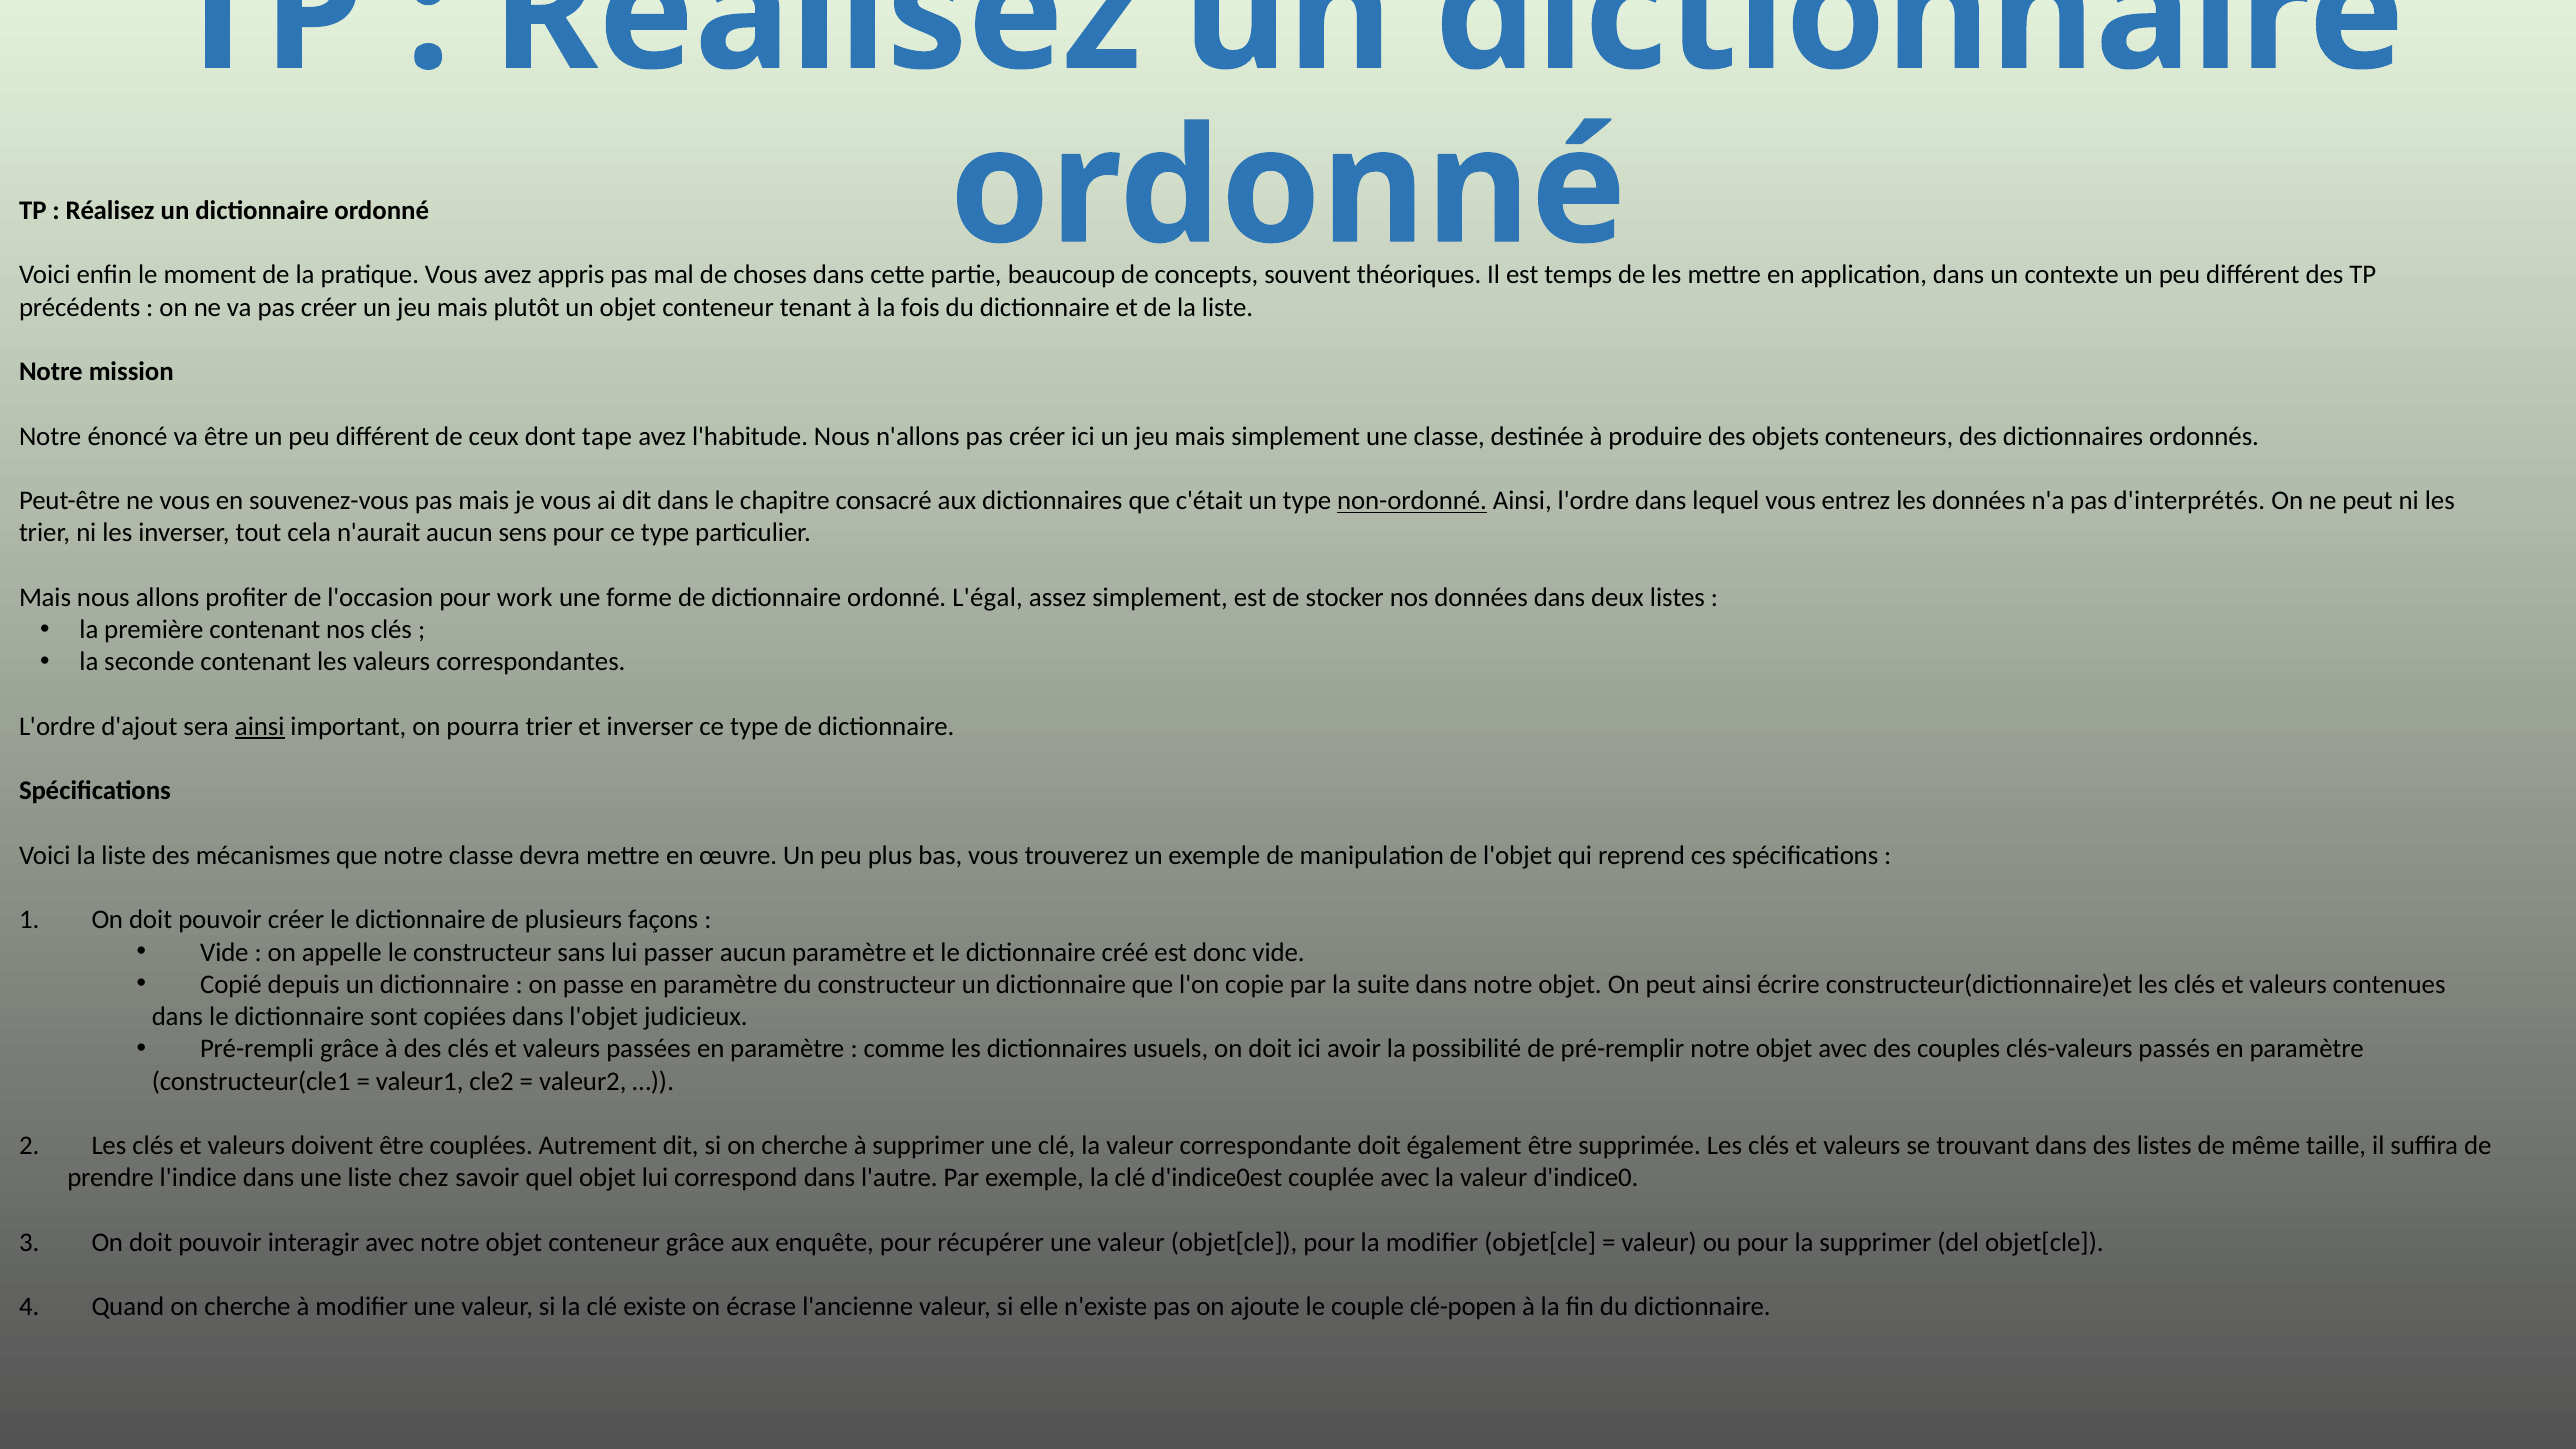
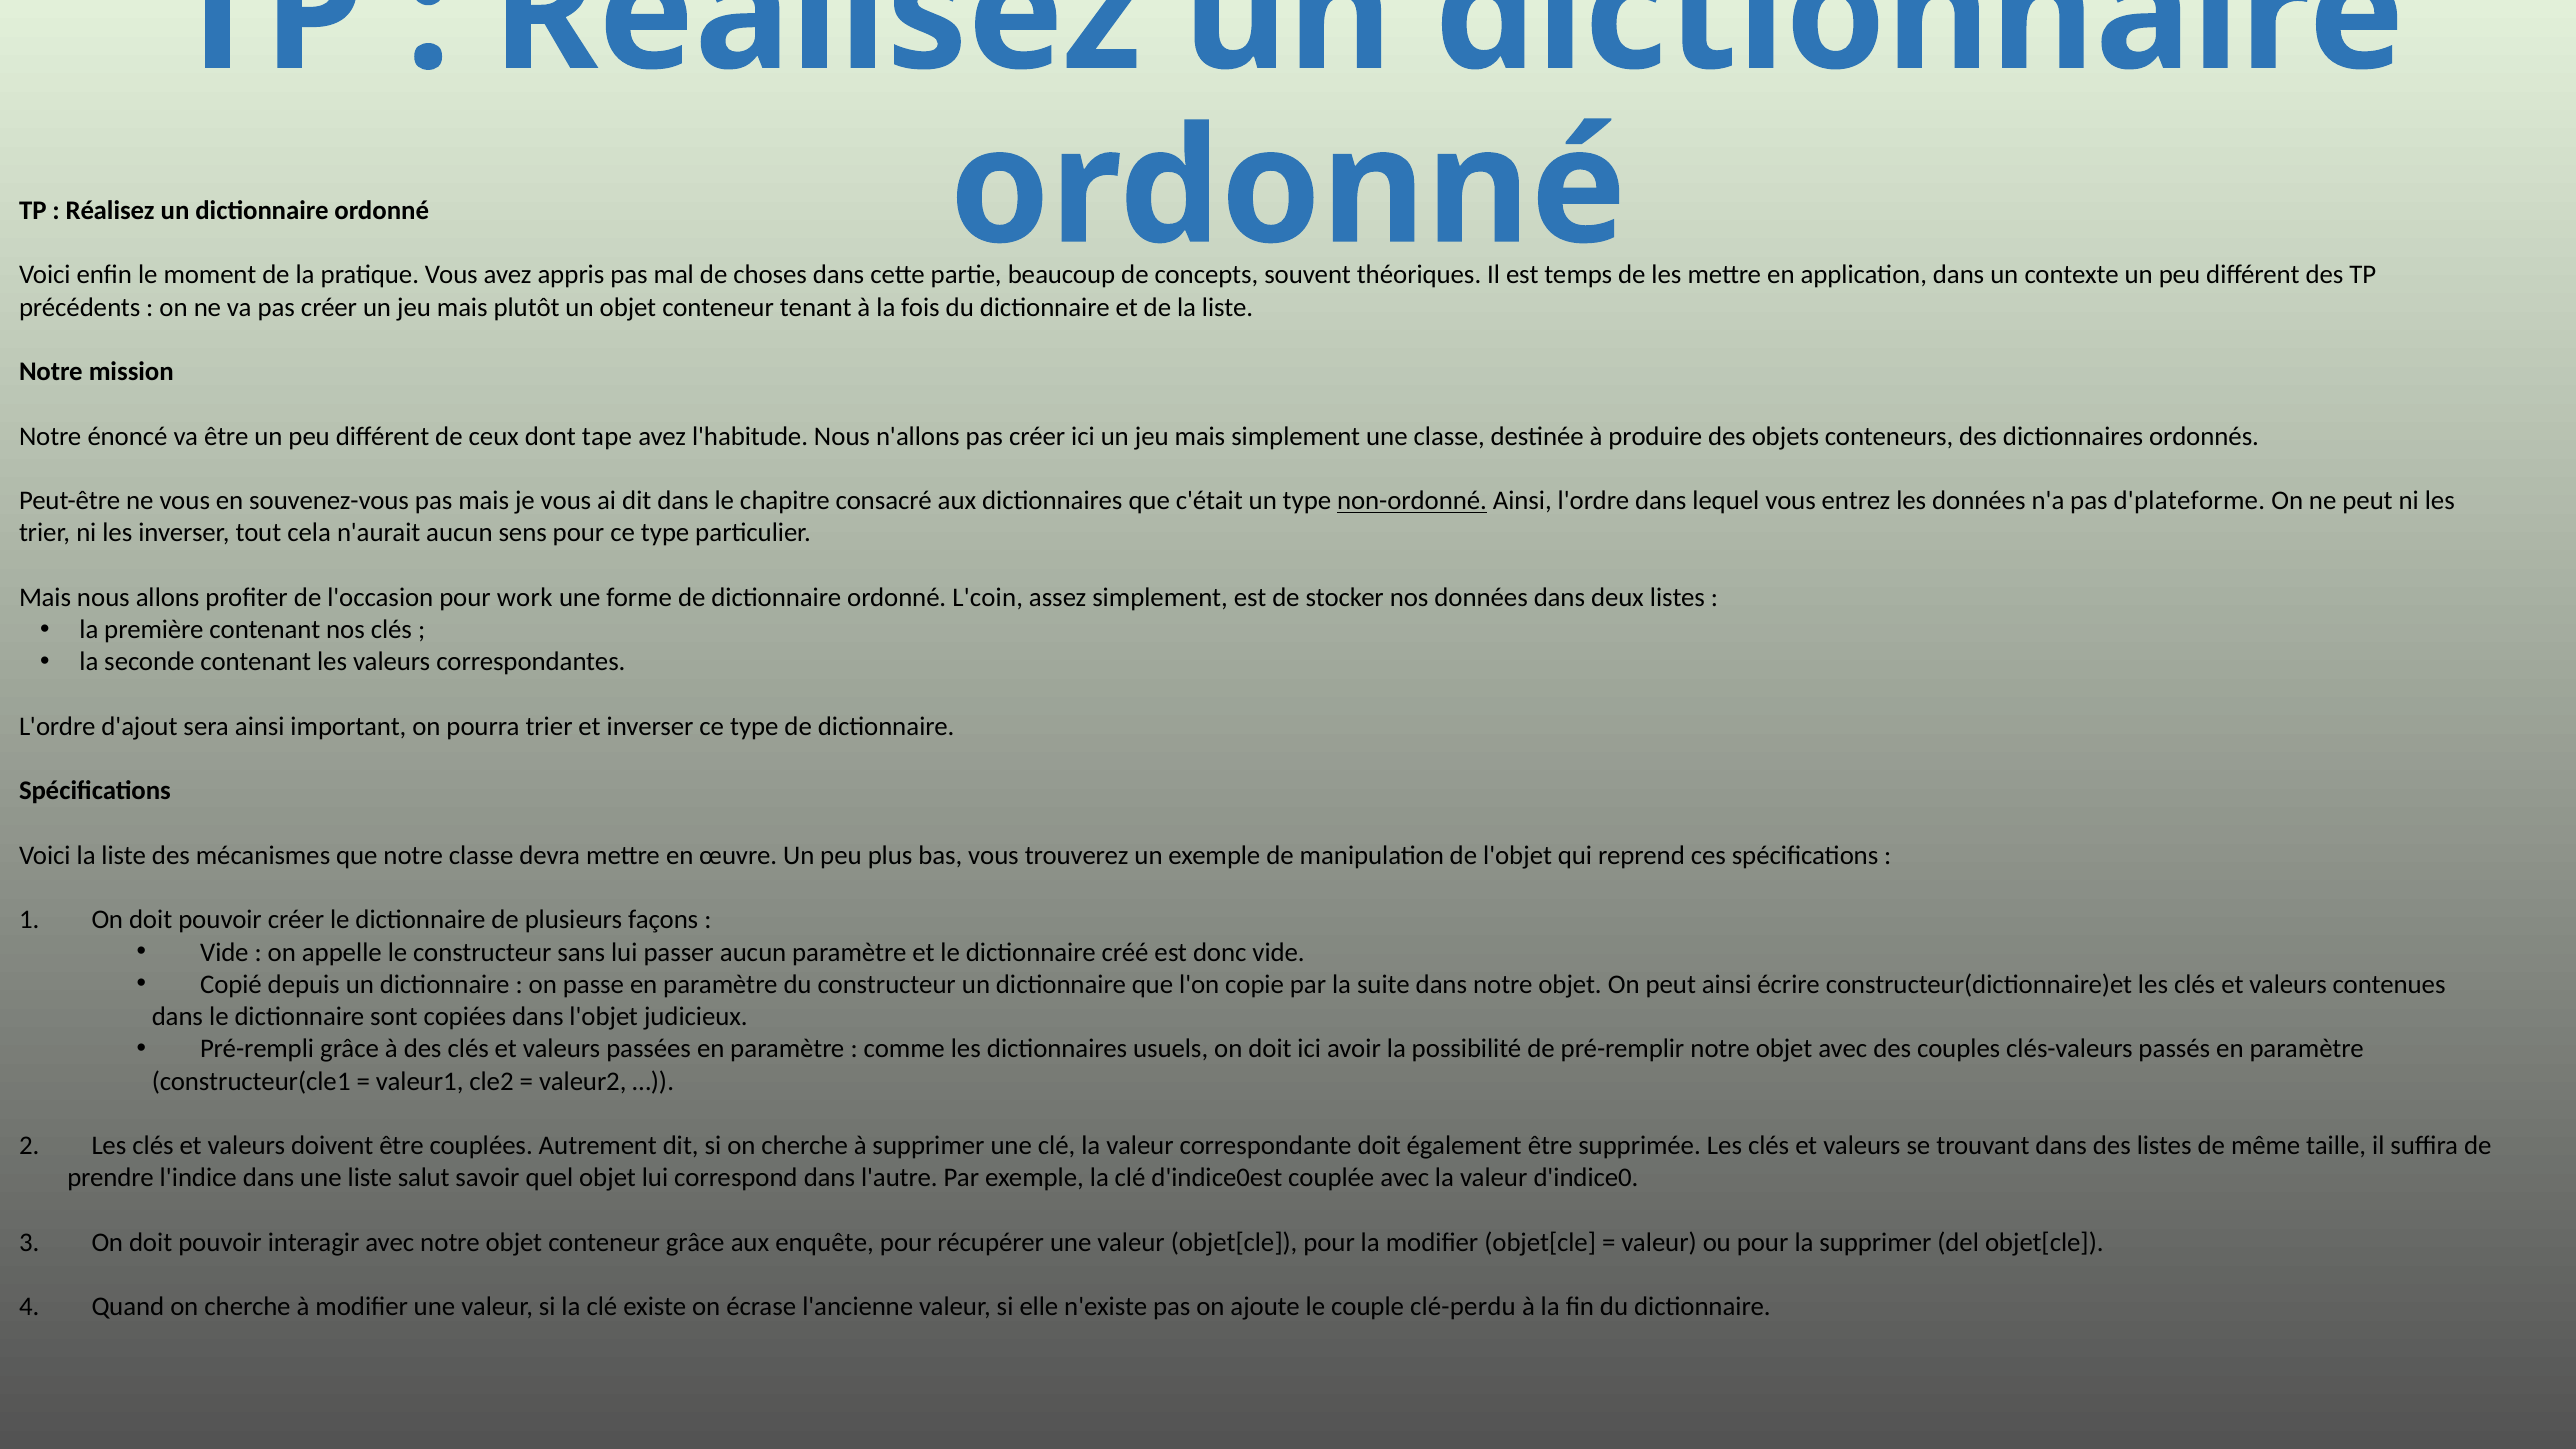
d'interprétés: d'interprétés -> d'plateforme (2189, 501)
L'égal: L'égal -> L'coin (988, 598)
ainsi underline: present -> none (260, 727)
chez: chez -> salut (424, 1178)
clé-popen: clé-popen -> clé-perdu (1463, 1307)
